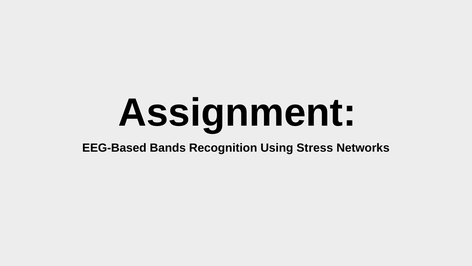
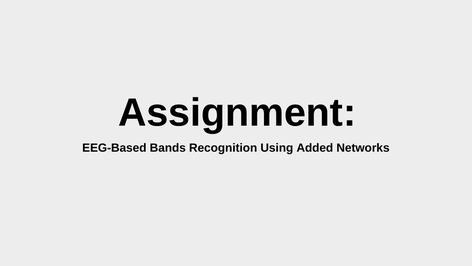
Stress: Stress -> Added (315, 148)
